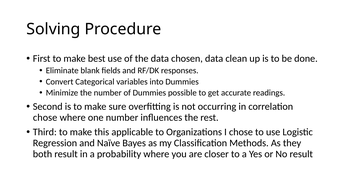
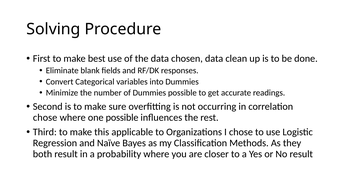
one number: number -> possible (122, 117)
